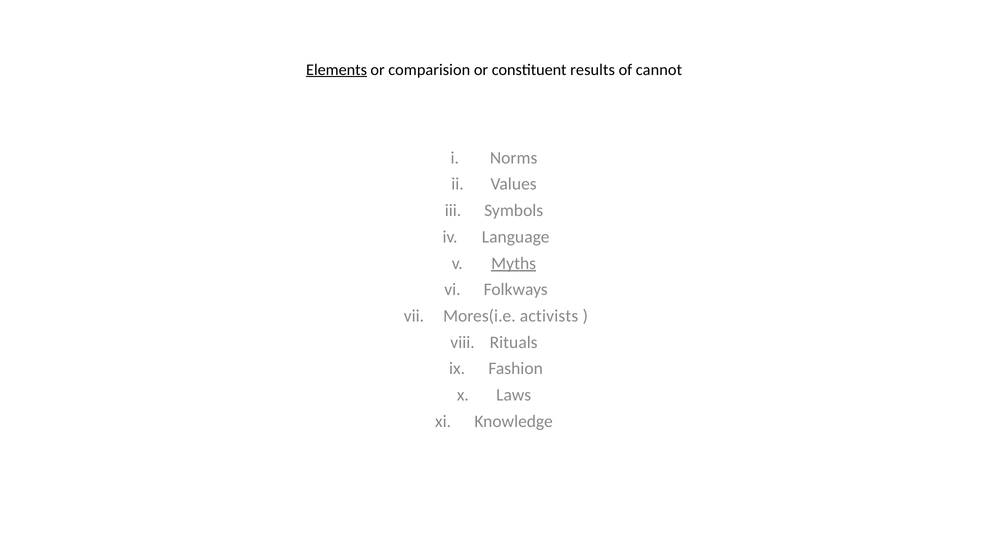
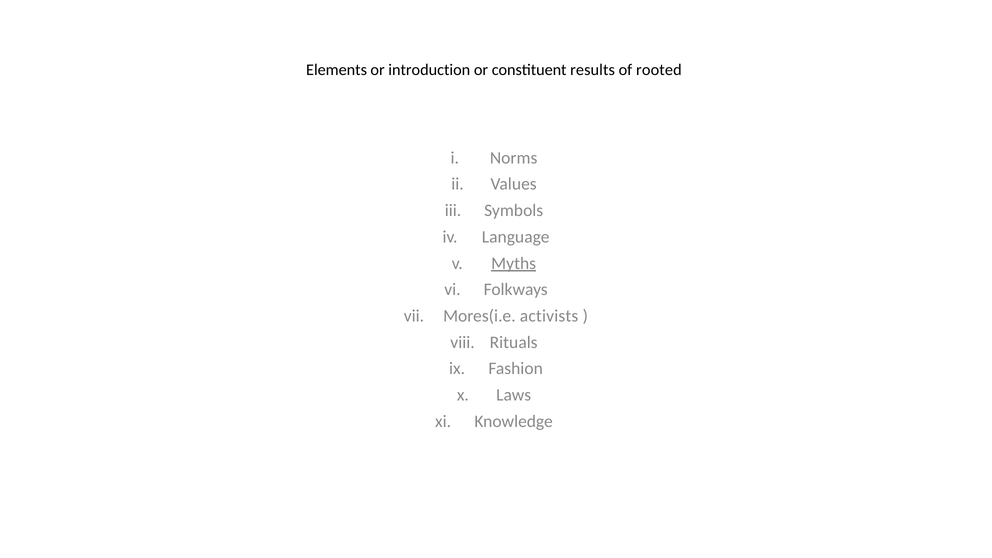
Elements underline: present -> none (337, 70)
comparision: comparision -> introduction (429, 70)
cannot: cannot -> rooted (659, 70)
